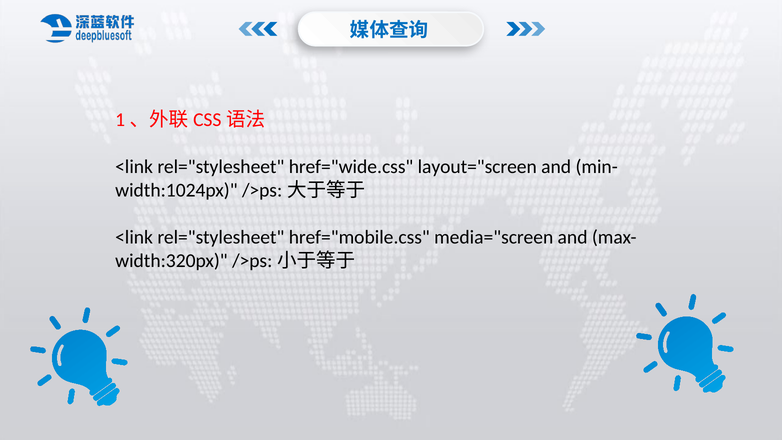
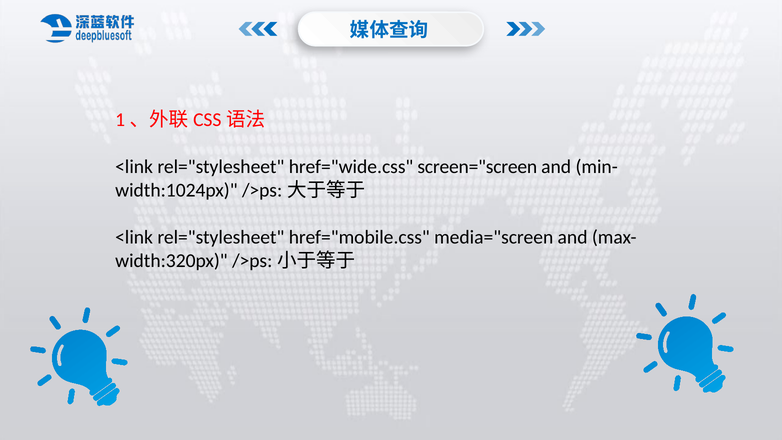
layout="screen: layout="screen -> screen="screen (477, 167)
